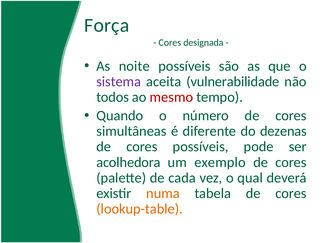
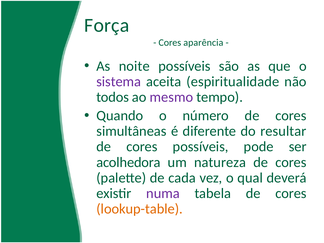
designada: designada -> aparência (203, 43)
vulnerabilidade: vulnerabilidade -> espiritualidade (233, 82)
mesmo colour: red -> purple (171, 97)
dezenas: dezenas -> resultar (283, 131)
exemplo: exemplo -> natureza (220, 162)
numa colour: orange -> purple (163, 193)
